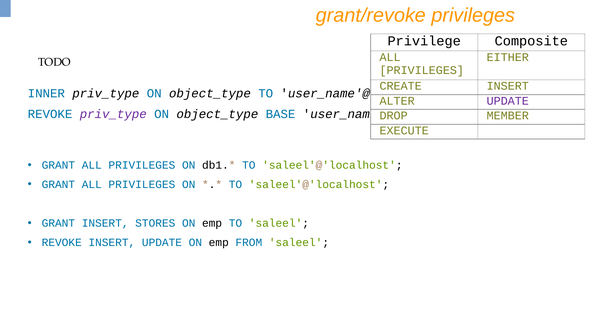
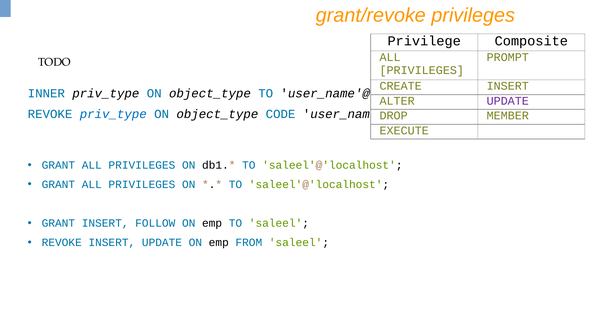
EITHER: EITHER -> PROMPT (508, 57)
priv_type colour: purple -> blue (113, 114)
BASE: BASE -> CODE (281, 114)
STORES: STORES -> FOLLOW (155, 223)
